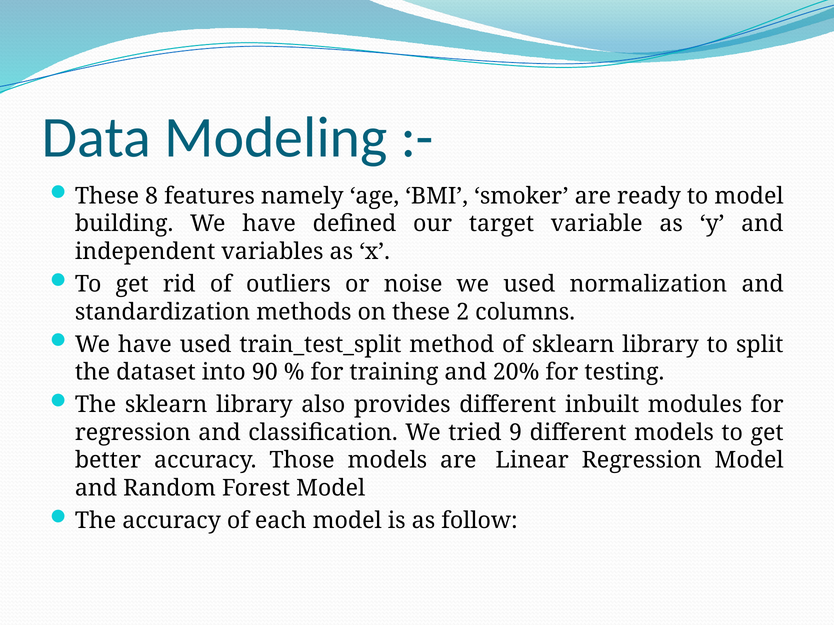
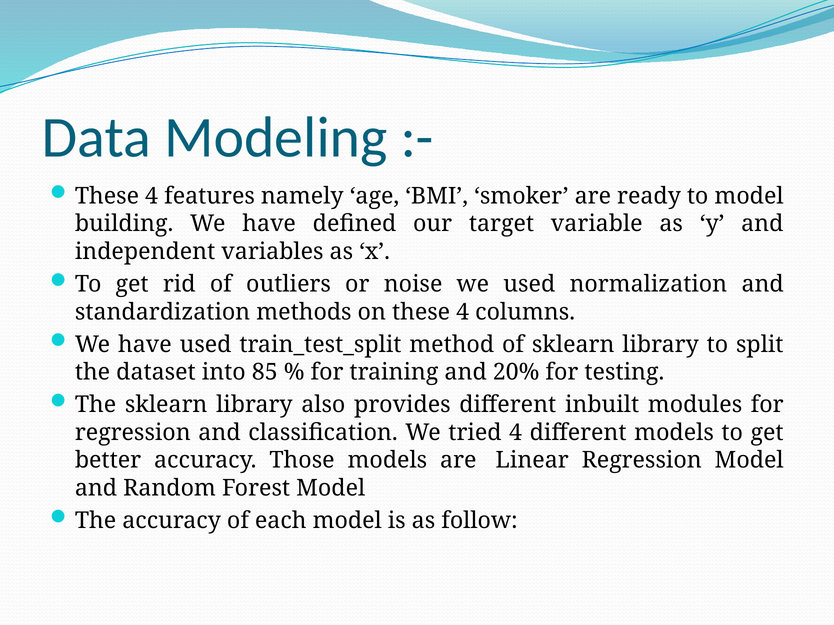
8: 8 -> 4 (152, 196)
on these 2: 2 -> 4 (463, 312)
90: 90 -> 85 (265, 373)
tried 9: 9 -> 4 (516, 433)
